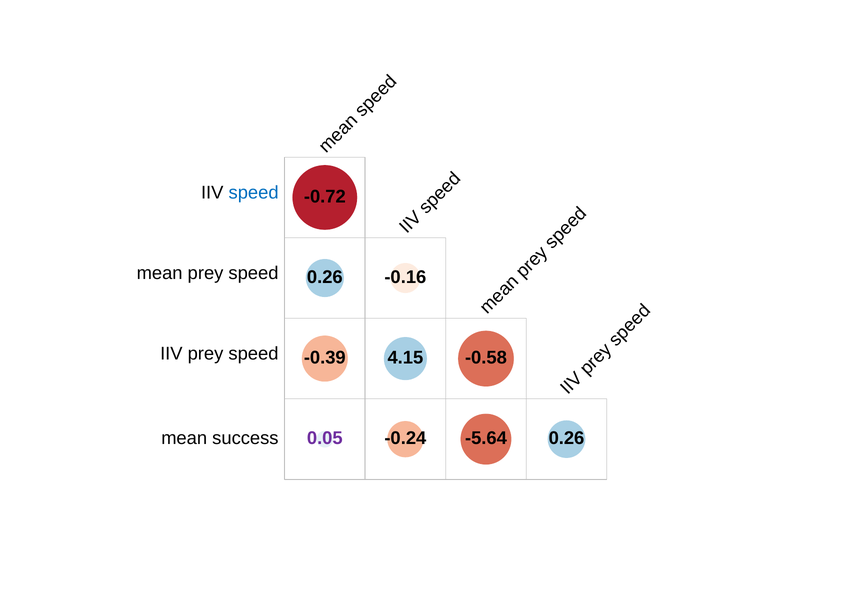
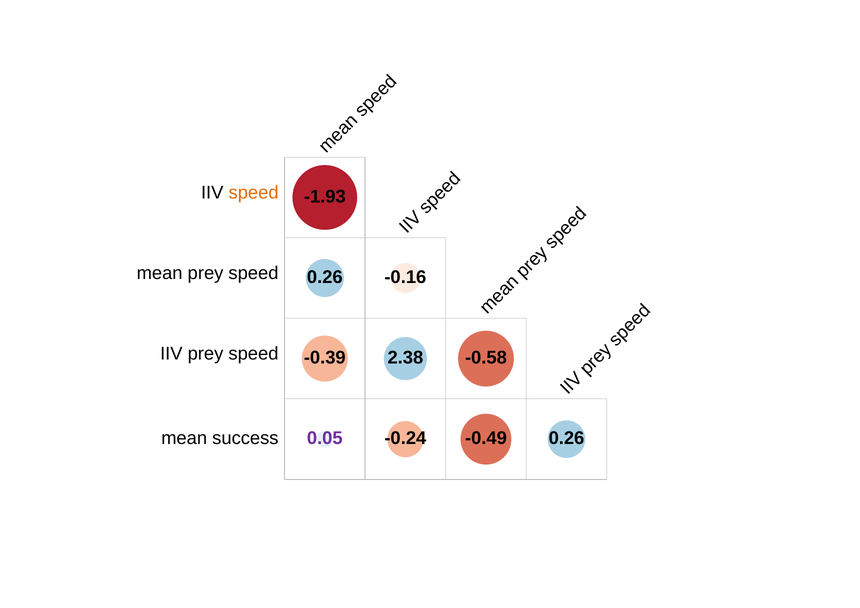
speed colour: blue -> orange (254, 193)
-0.72: -0.72 -> -1.93 (325, 197)
4.15: 4.15 -> 2.38 (405, 358)
-5.64: -5.64 -> -0.49 (486, 438)
